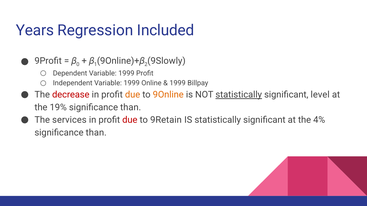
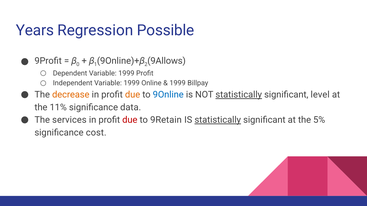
Included: Included -> Possible (166, 30)
9Slowly: 9Slowly -> 9Allows (167, 61)
decrease colour: red -> orange (71, 95)
9Online colour: orange -> blue (168, 95)
19%: 19% -> 11% (58, 108)
than: than -> data (131, 108)
statistically underline: none -> present (218, 120)
4%: 4% -> 5% (319, 120)
than: than -> cost (96, 133)
